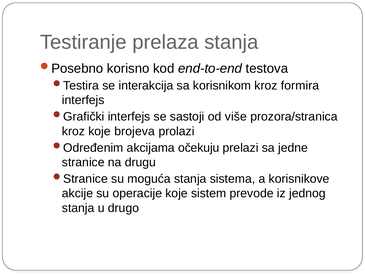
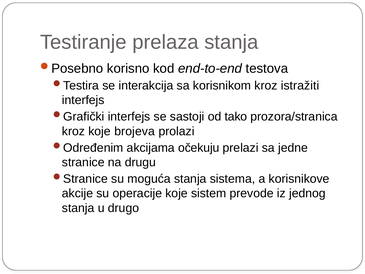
formira: formira -> istražiti (300, 85)
više: više -> tako (236, 117)
